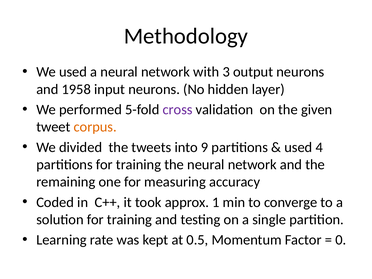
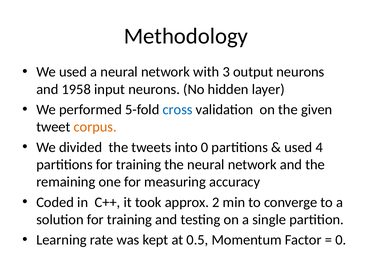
cross colour: purple -> blue (178, 110)
into 9: 9 -> 0 (205, 147)
1: 1 -> 2 (216, 202)
